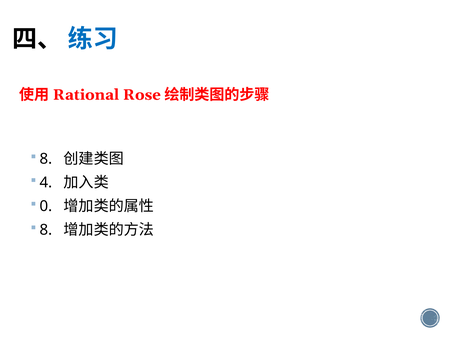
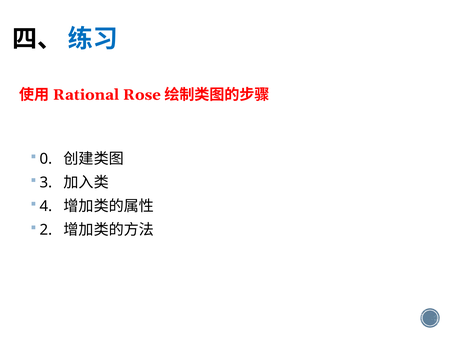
8: 8 -> 0 (46, 159)
4: 4 -> 3 (46, 183)
0: 0 -> 4 (46, 206)
8: 8 -> 2 (46, 230)
